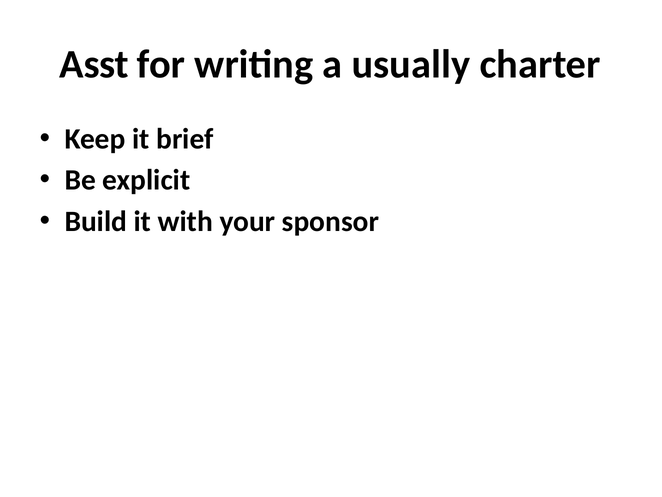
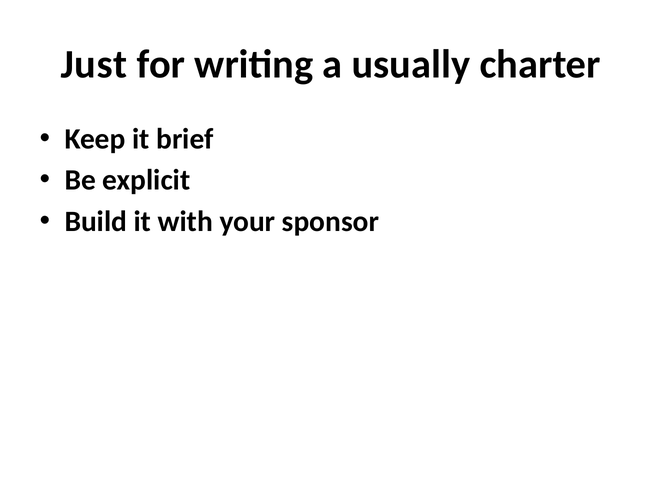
Asst: Asst -> Just (94, 64)
